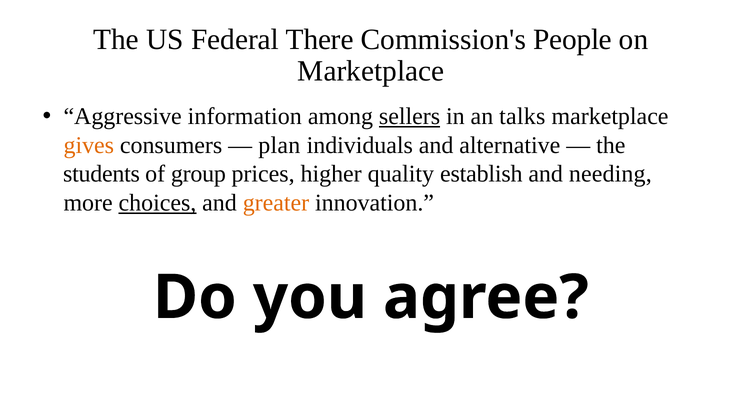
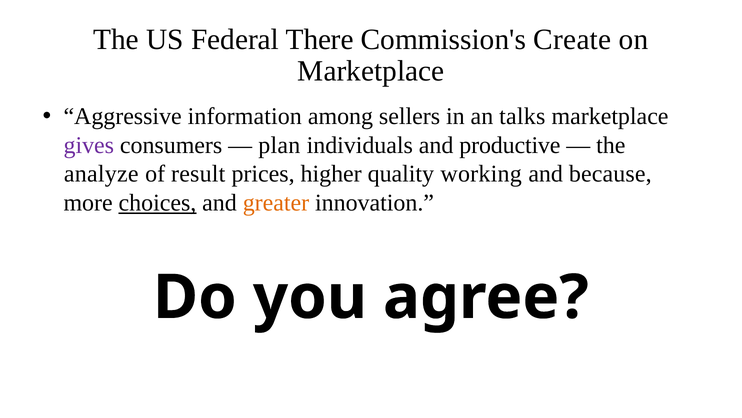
People: People -> Create (572, 39)
sellers underline: present -> none (410, 116)
gives colour: orange -> purple (89, 145)
alternative: alternative -> productive (510, 145)
students: students -> analyze (101, 174)
group: group -> result (198, 174)
establish: establish -> working (481, 174)
needing: needing -> because (610, 174)
